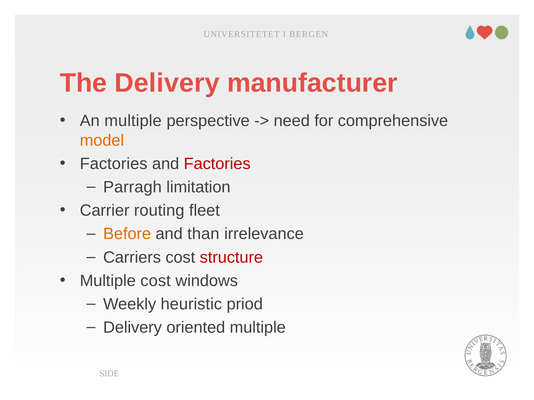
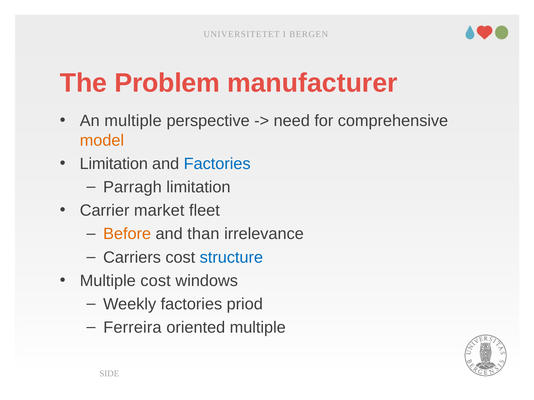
The Delivery: Delivery -> Problem (167, 83)
Factories: Factories -> Limitation (114, 164)
Factories colour: red -> blue (217, 164)
routing: routing -> market (159, 211)
structure colour: red -> blue (231, 258)
Weekly heuristic: heuristic -> factories (191, 304)
Delivery: Delivery -> Ferreira (132, 328)
